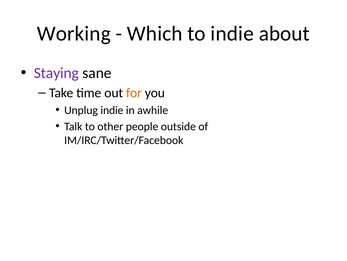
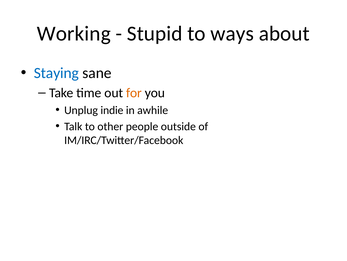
Which: Which -> Stupid (155, 34)
to indie: indie -> ways (232, 34)
Staying colour: purple -> blue (56, 73)
